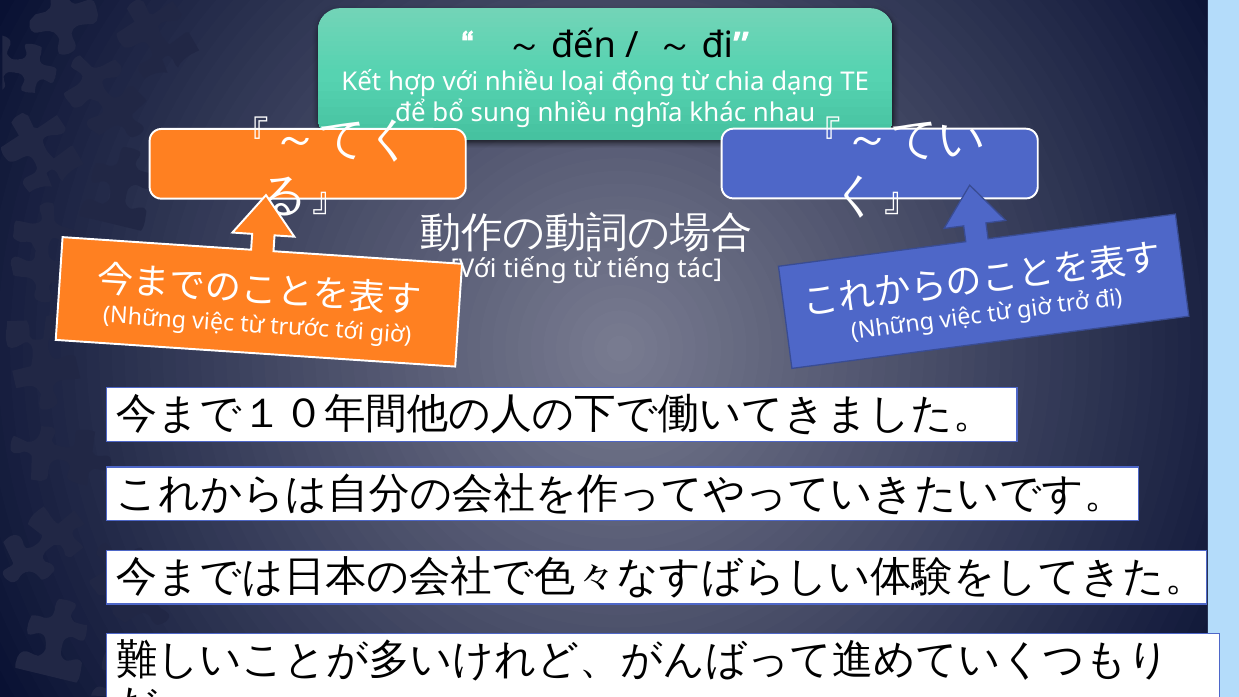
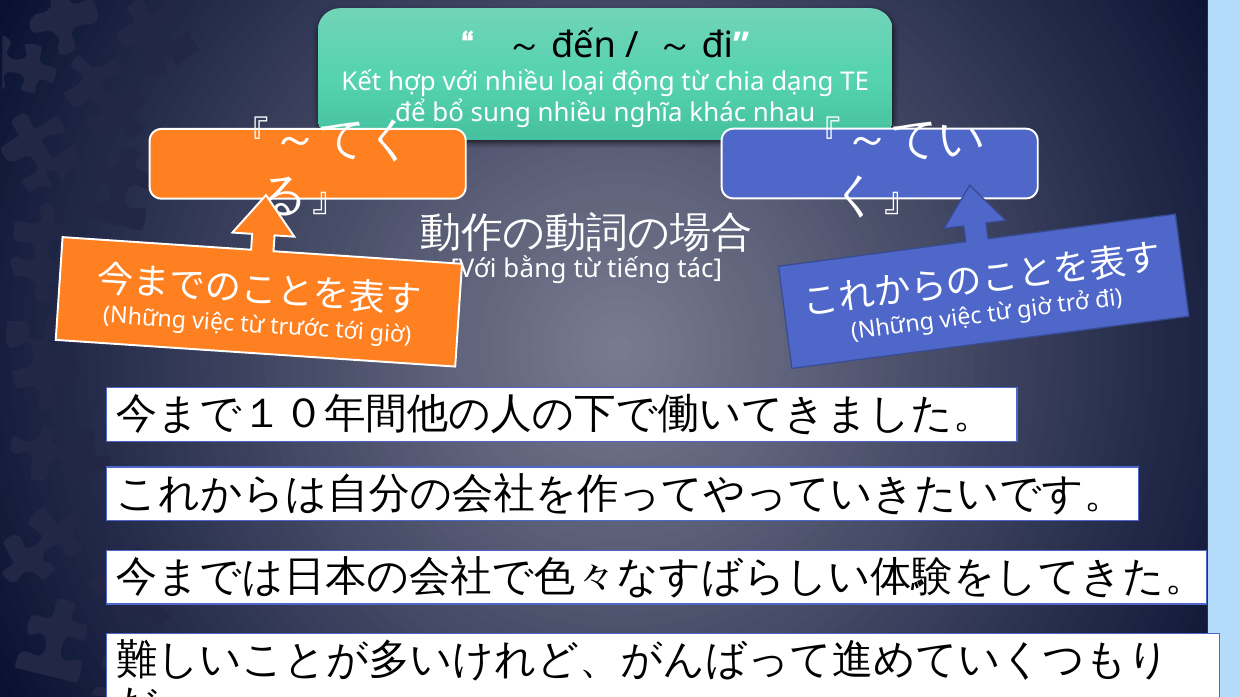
tiếng: tiếng -> bằng (535, 269)
